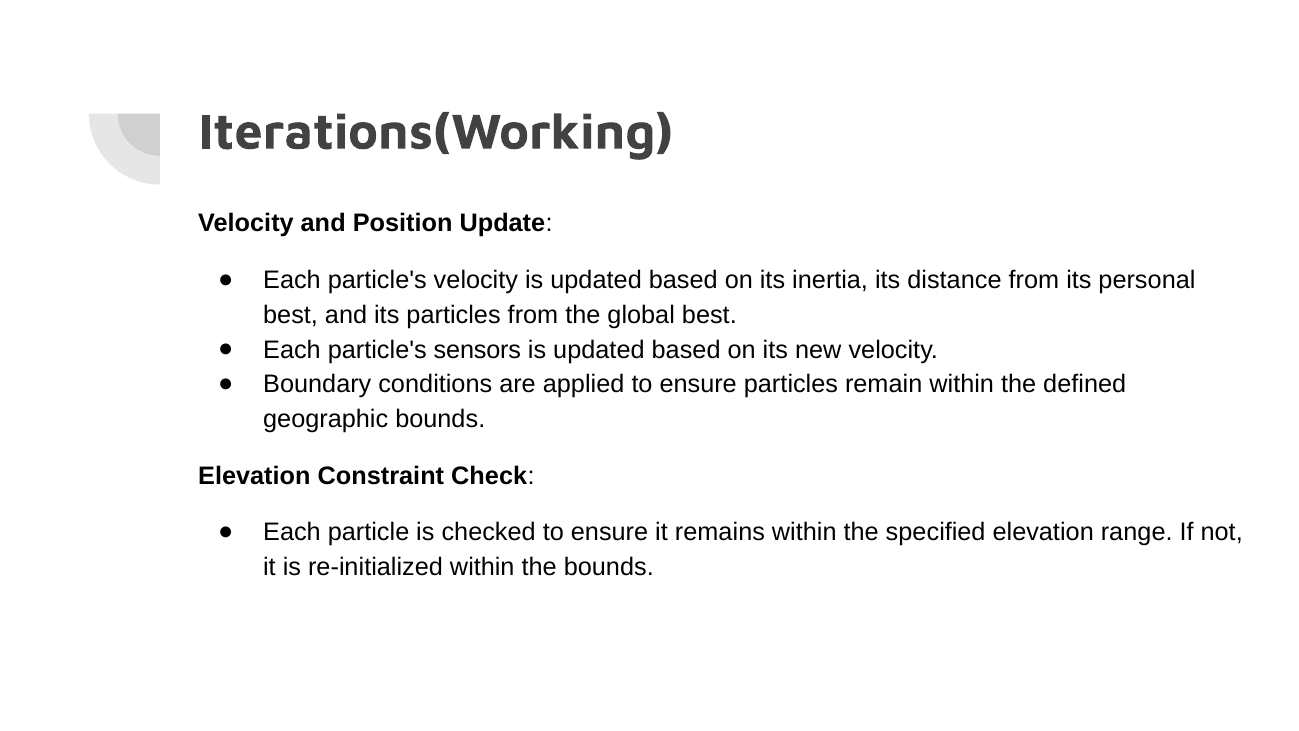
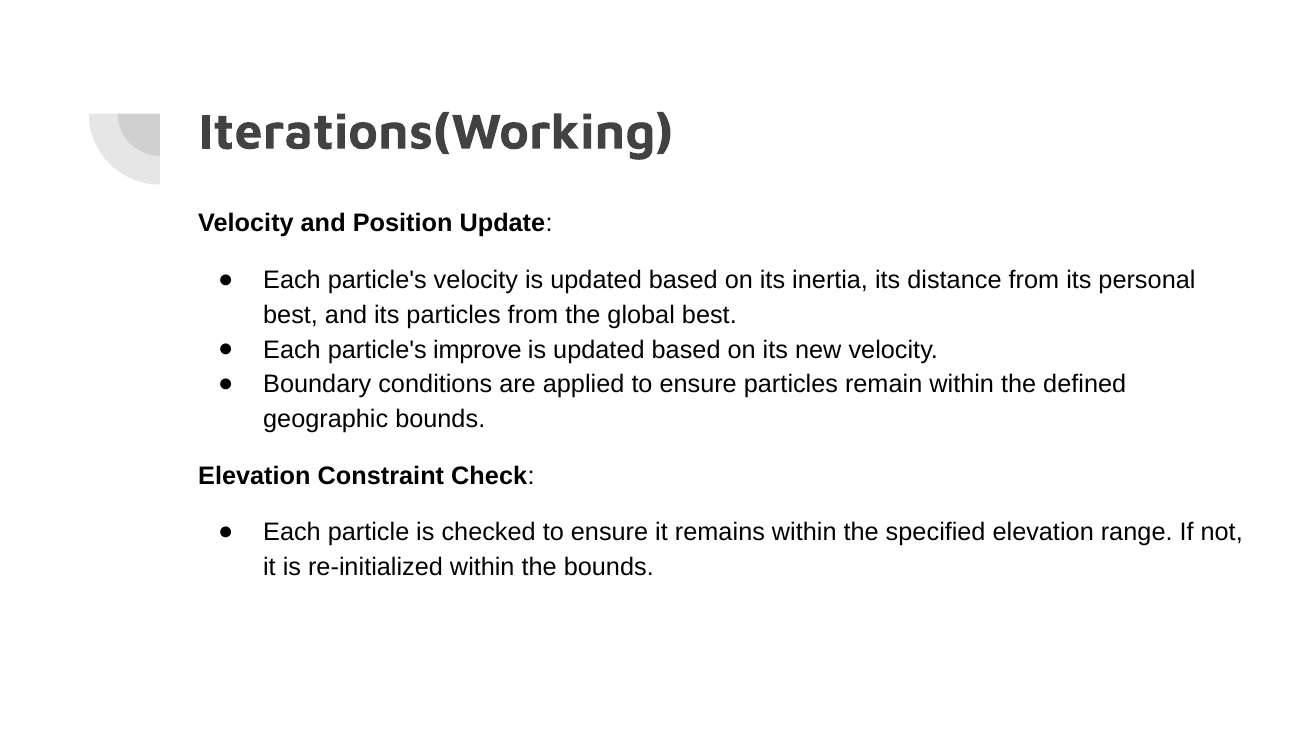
sensors: sensors -> improve (477, 350)
